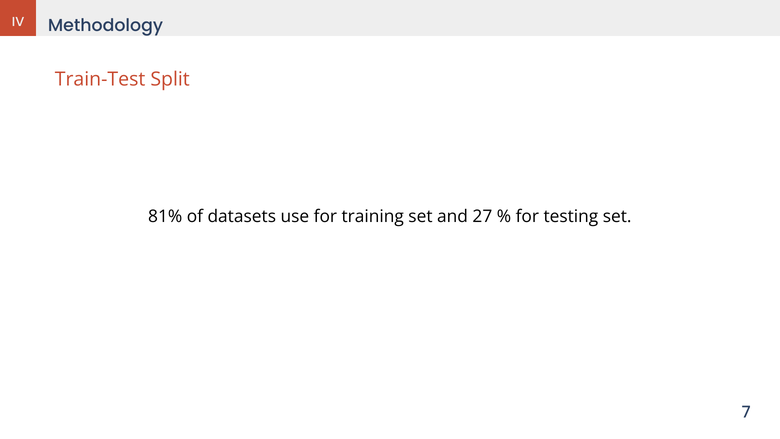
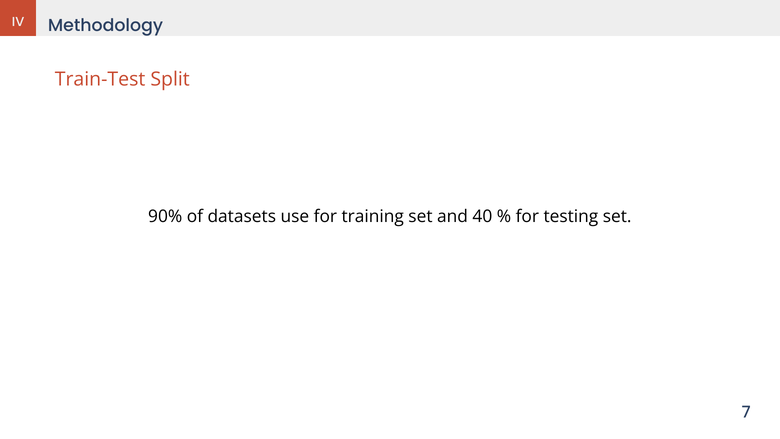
81%: 81% -> 90% (165, 216)
27: 27 -> 40 (482, 216)
